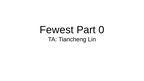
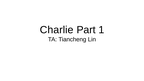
Fewest: Fewest -> Charlie (57, 30)
0: 0 -> 1 (101, 30)
